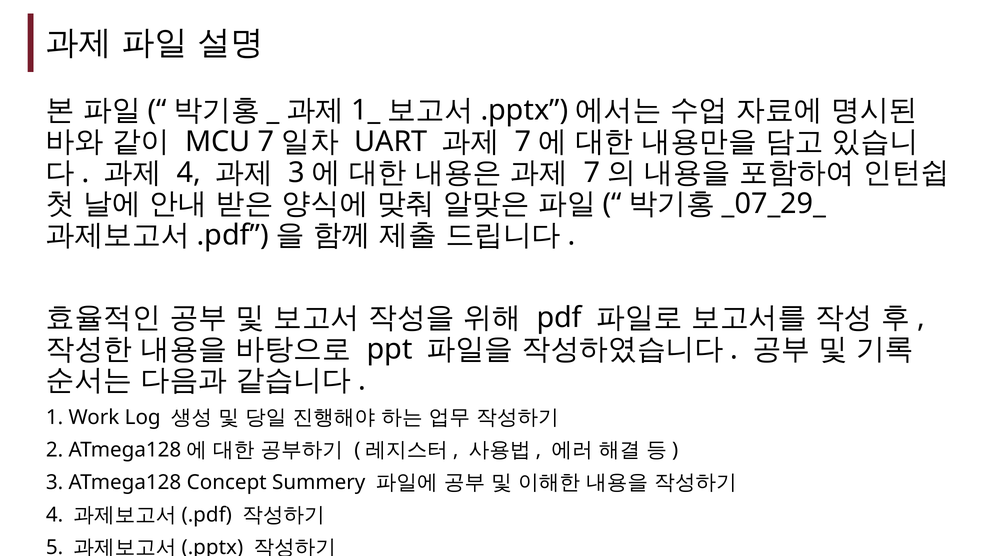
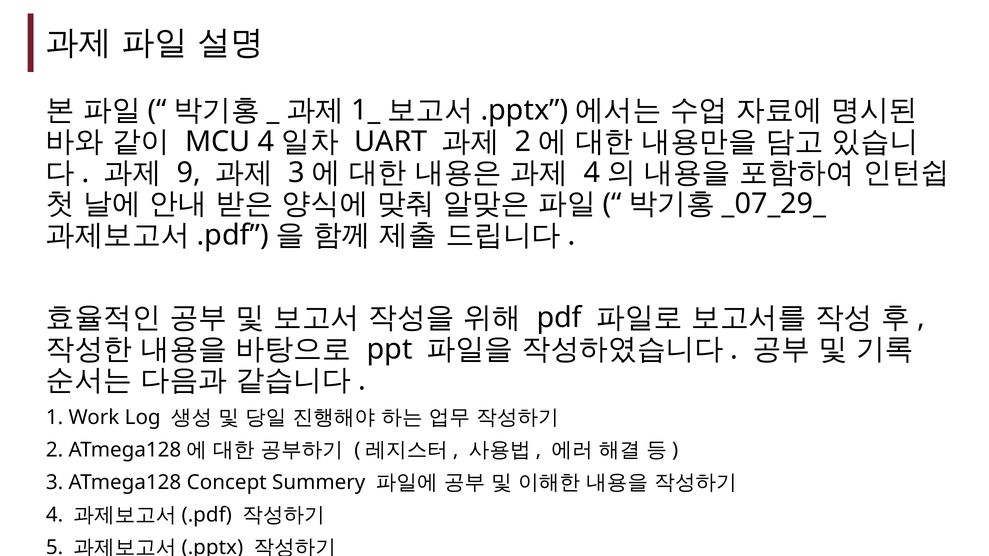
MCU 7: 7 -> 4 (266, 142)
7: 7 -> 2 (523, 142)
4: 4 -> 9 (189, 173)
7: 7 -> 4 (592, 173)
